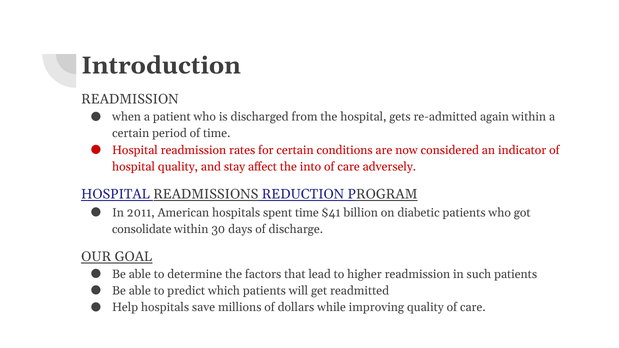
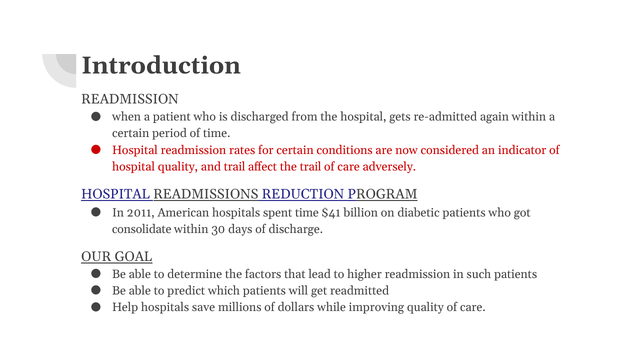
and stay: stay -> trail (235, 167)
the into: into -> trail (311, 167)
